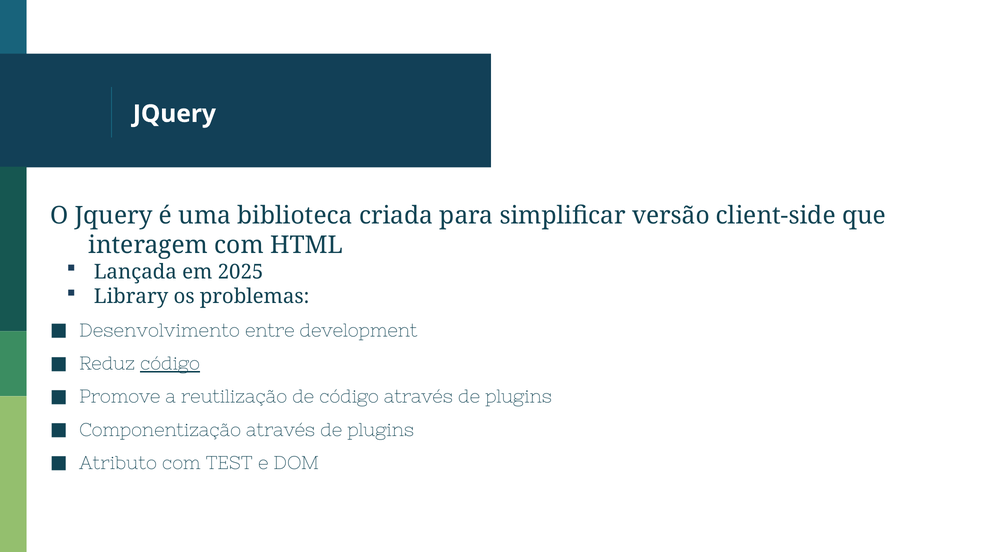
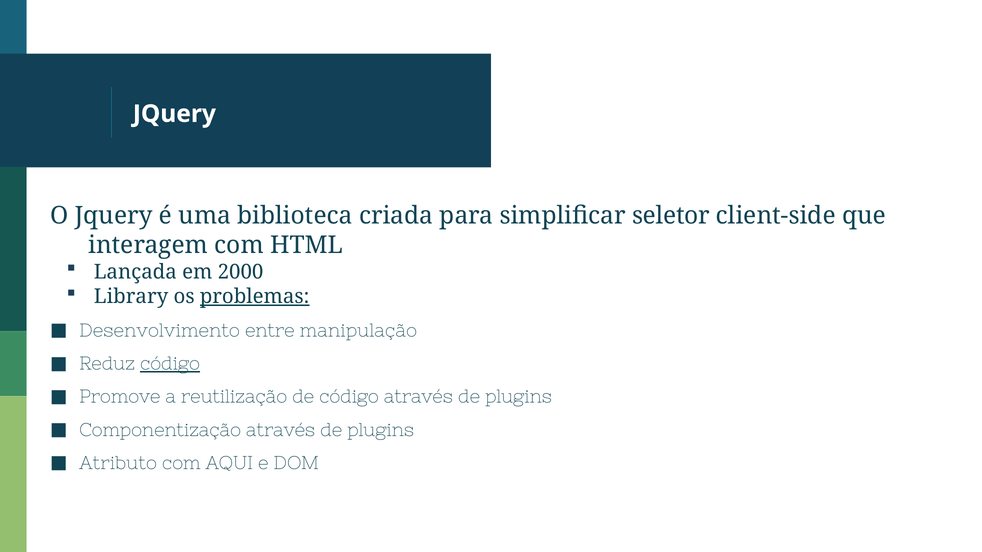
versão: versão -> seletor (671, 216)
2025: 2025 -> 2000 (241, 272)
problemas underline: none -> present (255, 297)
development: development -> manipulação (358, 331)
TEST: TEST -> AQUI (229, 463)
